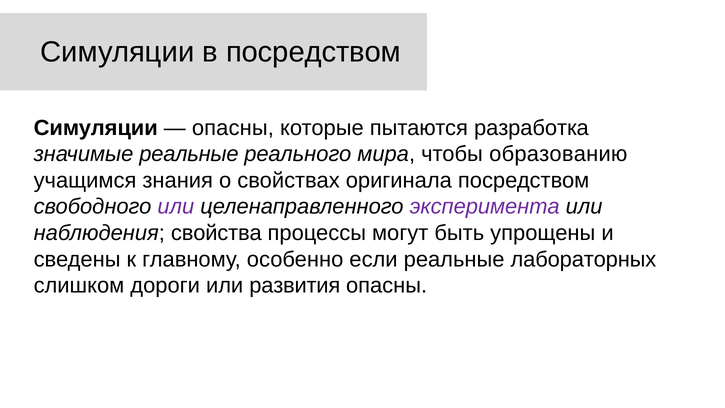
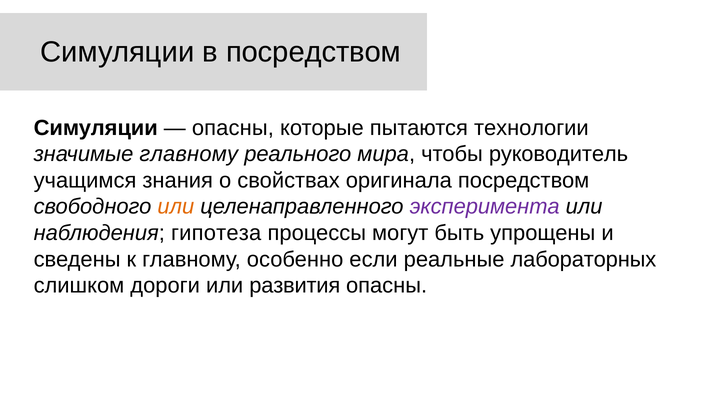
разработка: разработка -> технологии (531, 128)
значимые реальные: реальные -> главному (189, 154)
образованию: образованию -> руководитель (558, 154)
или colour: purple -> orange (176, 207)
свойства: свойства -> гипотеза (216, 233)
